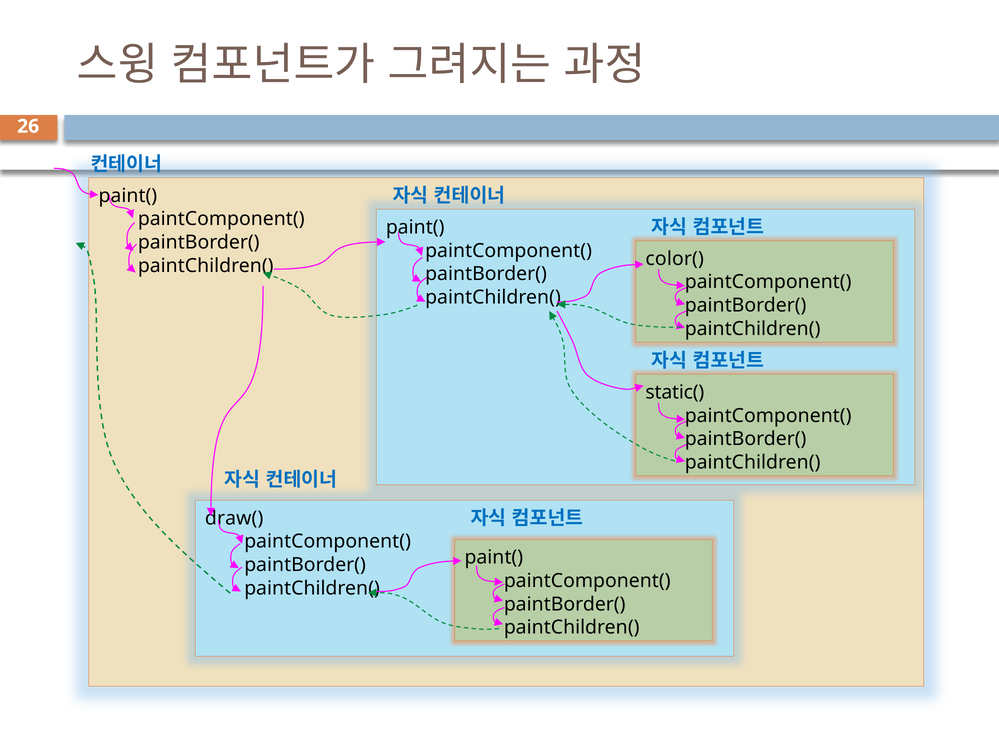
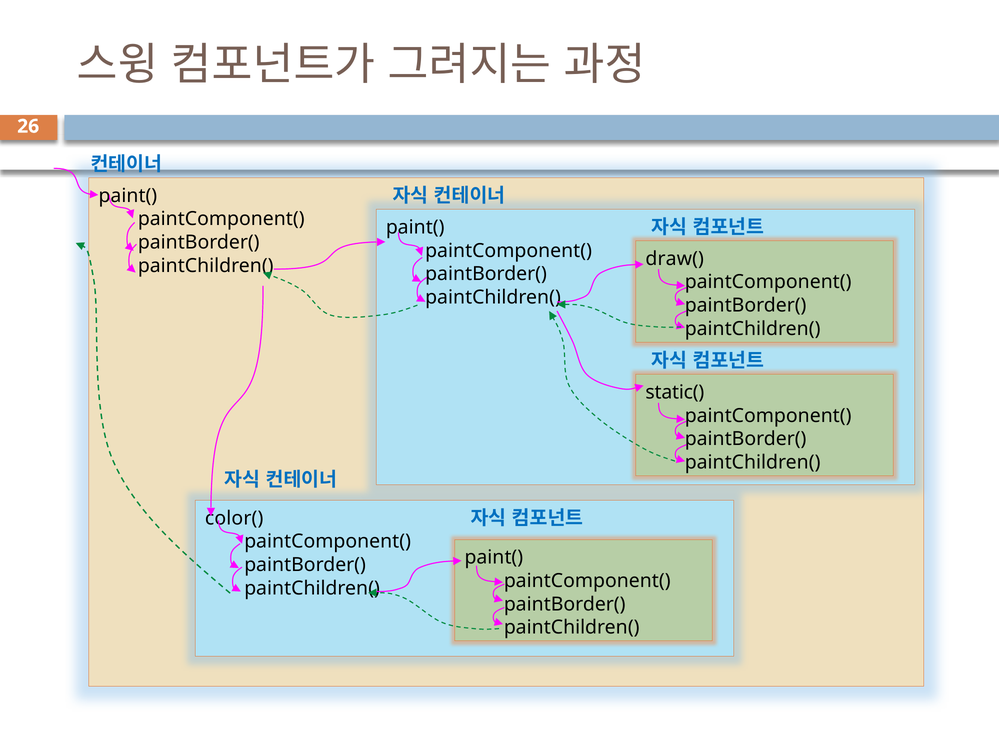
color(: color( -> draw( (675, 259)
draw(: draw( -> color( (234, 518)
